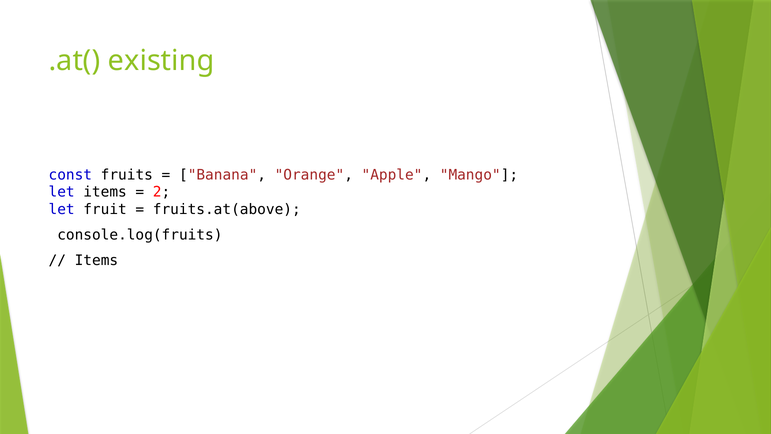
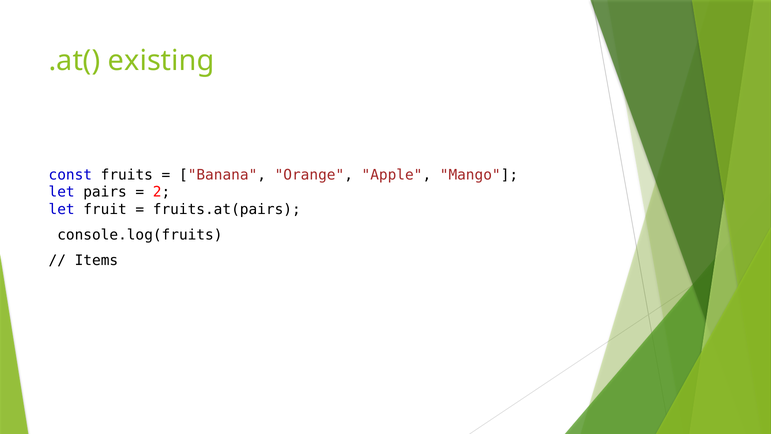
let items: items -> pairs (105, 192)
fruits.at(above: fruits.at(above -> fruits.at(pairs (227, 209)
